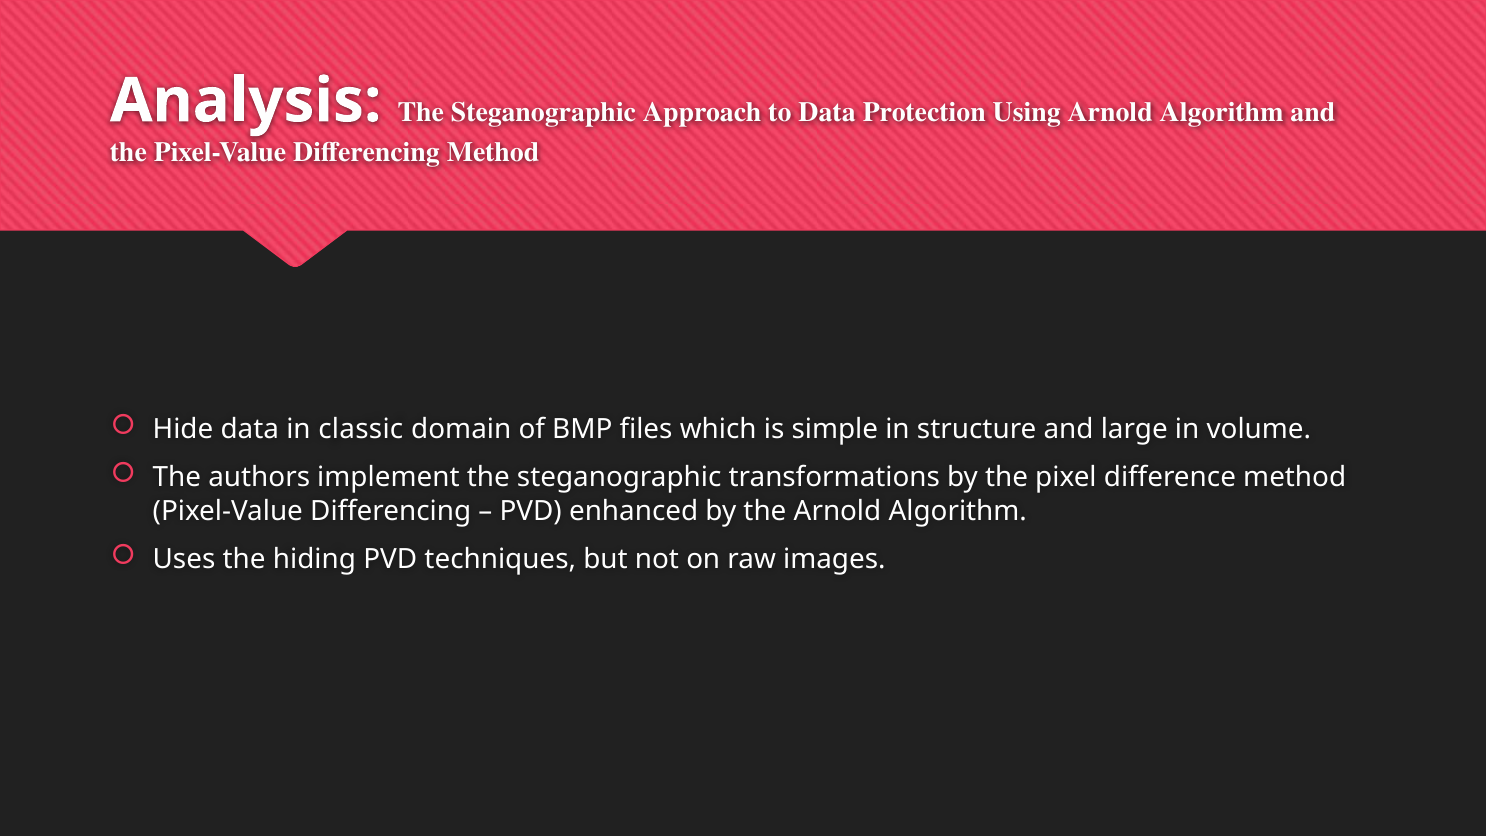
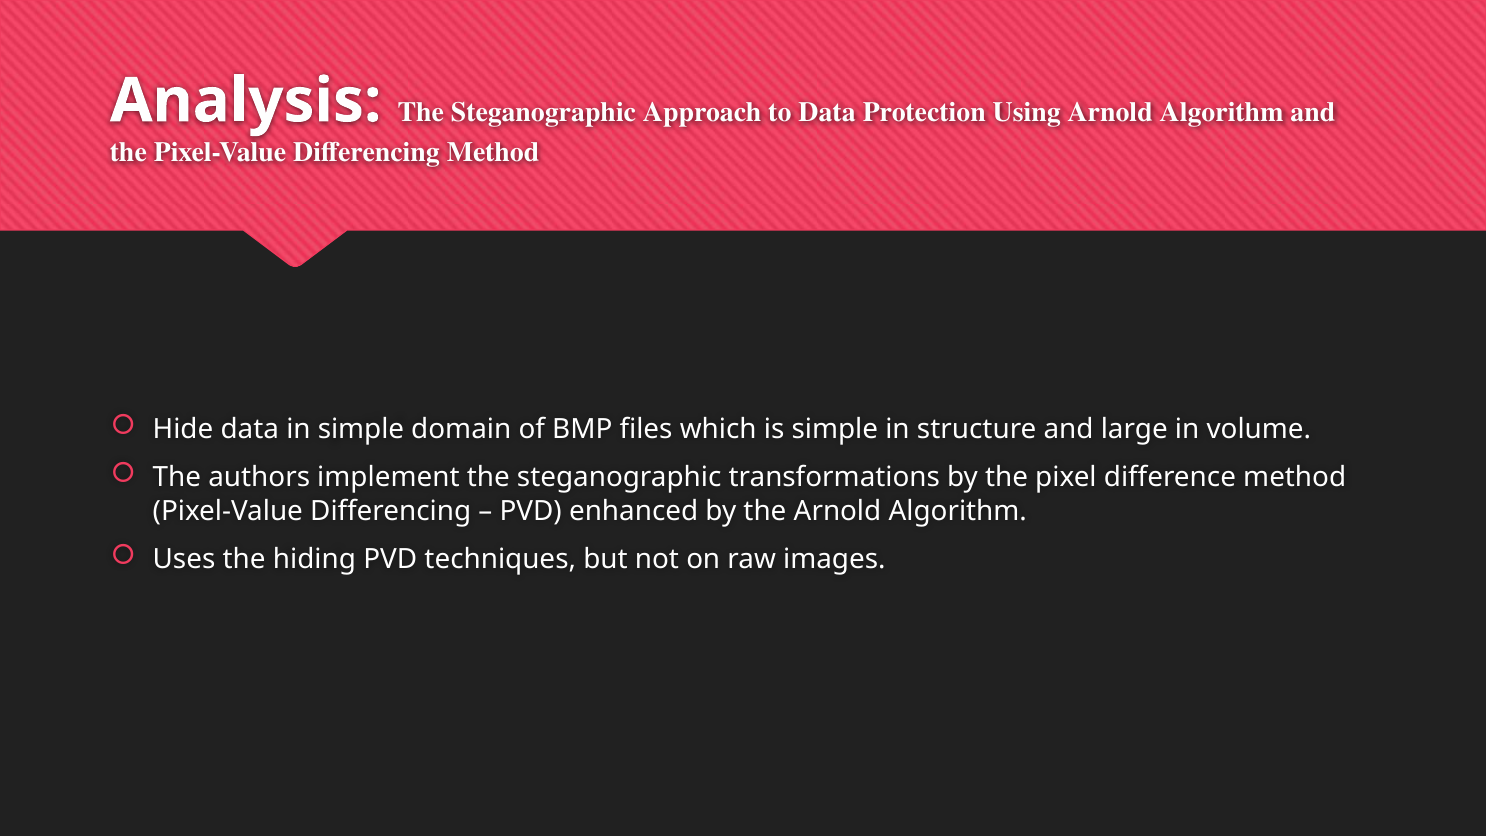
in classic: classic -> simple (361, 429)
